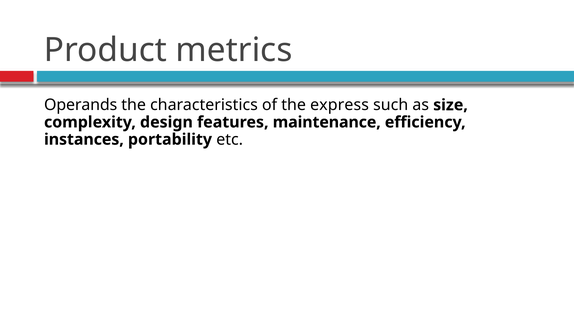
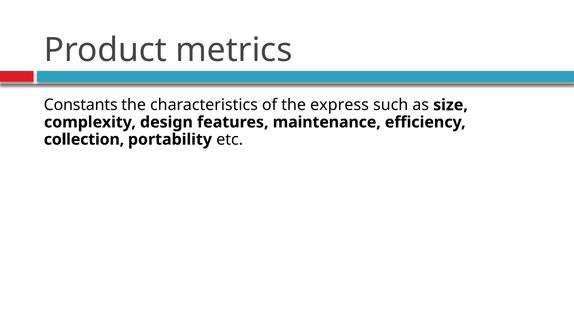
Operands: Operands -> Constants (81, 105)
instances: instances -> collection (84, 139)
